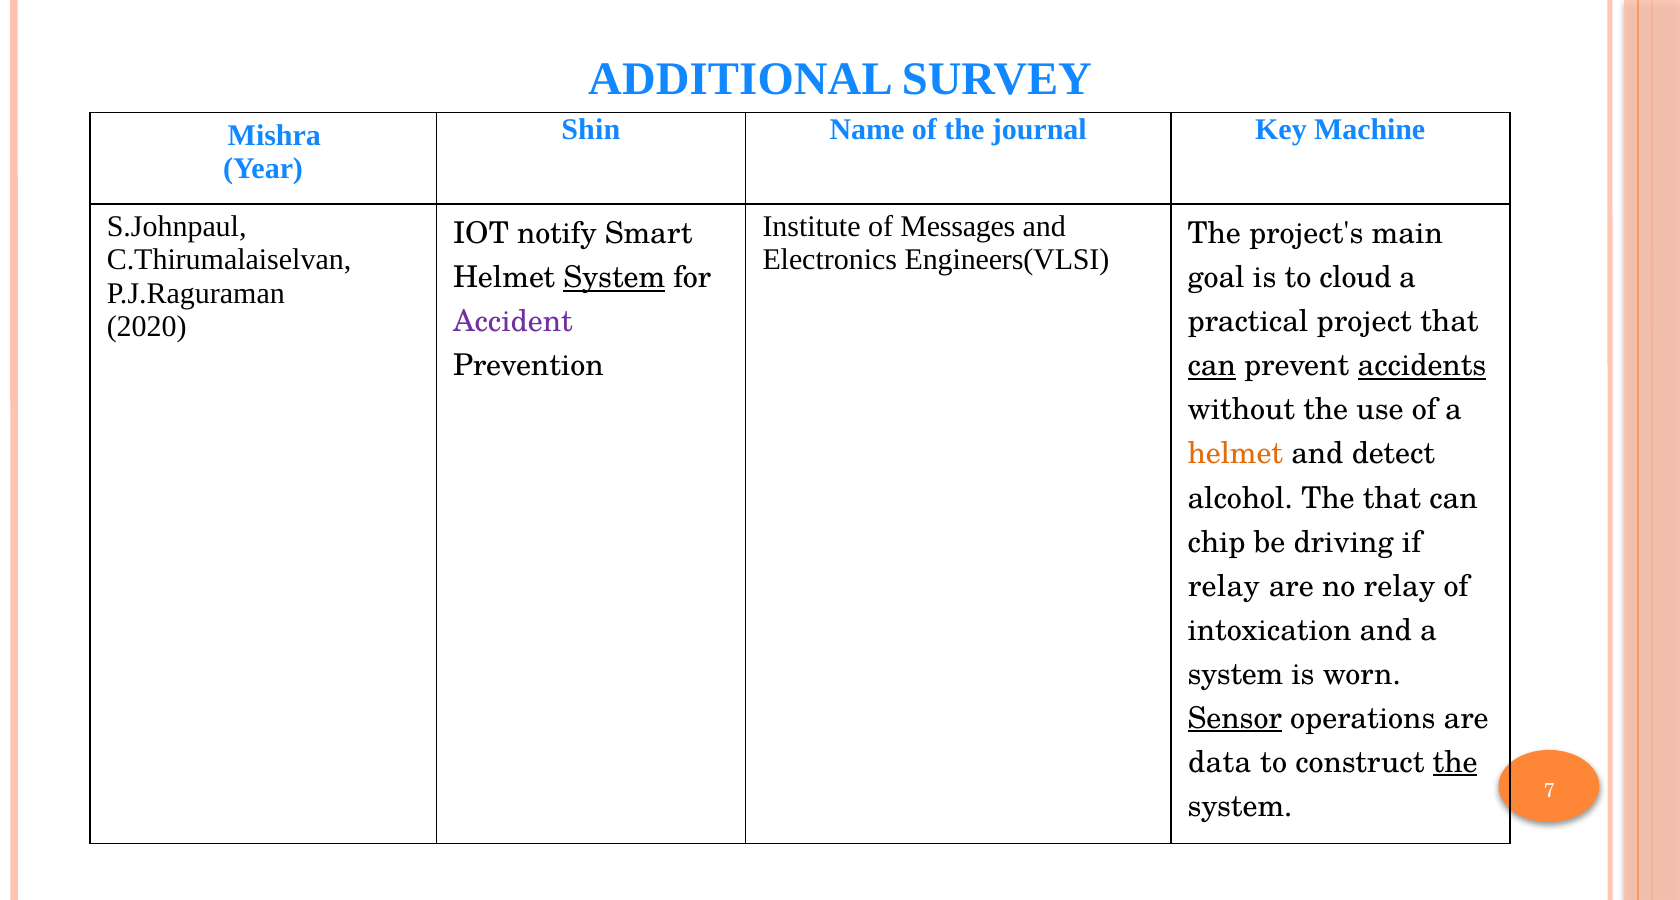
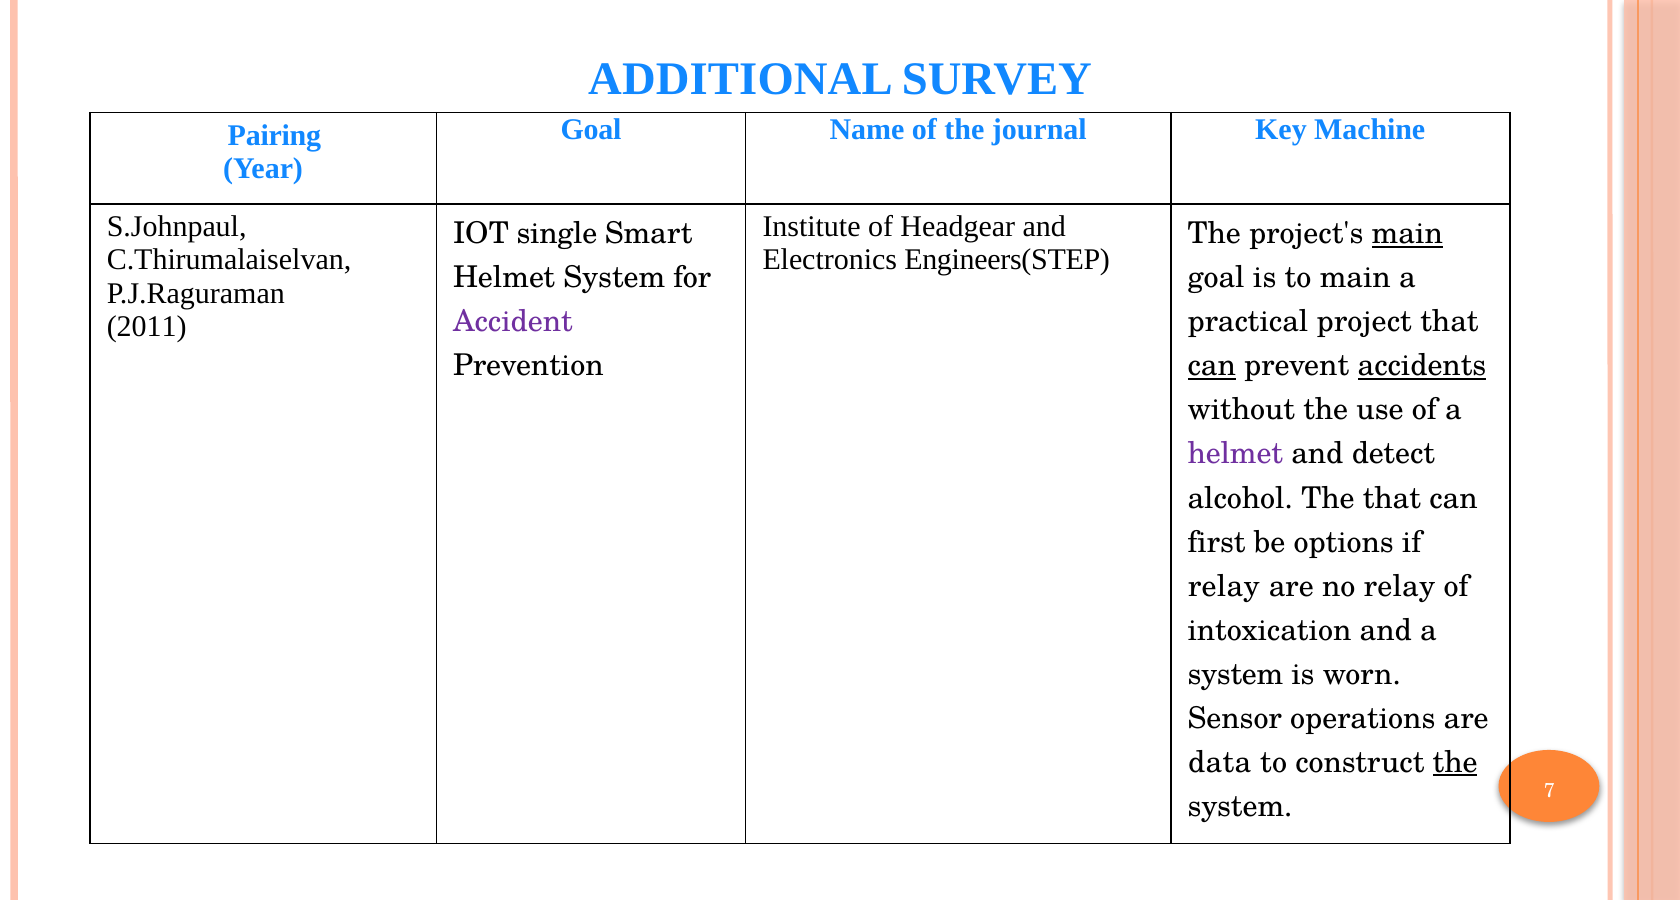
Shin: Shin -> Goal (591, 129)
Mishra: Mishra -> Pairing (274, 135)
Messages: Messages -> Headgear (958, 227)
notify: notify -> single (557, 234)
main underline: none -> present (1407, 234)
Engineers(VLSI: Engineers(VLSI -> Engineers(STEP (1007, 260)
System underline: present -> none (614, 278)
to cloud: cloud -> main (1355, 278)
2020: 2020 -> 2011 (147, 326)
helmet colour: orange -> purple (1235, 454)
chip: chip -> first (1217, 542)
driving: driving -> options (1344, 542)
Sensor underline: present -> none (1235, 718)
